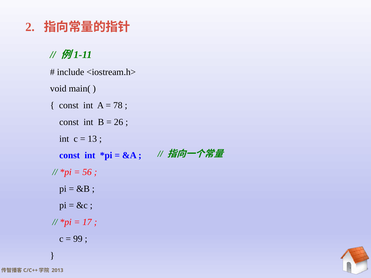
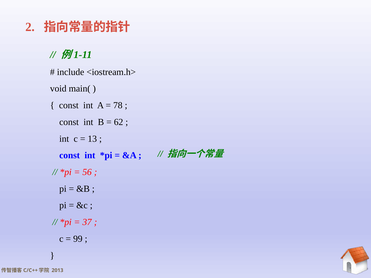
26: 26 -> 62 (119, 122)
17: 17 -> 37 (87, 222)
